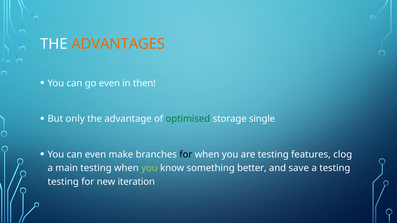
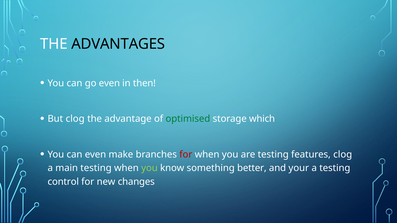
ADVANTAGES colour: orange -> black (118, 44)
But only: only -> clog (75, 119)
single: single -> which (262, 119)
for colour: black -> red (186, 155)
save: save -> your (299, 168)
testing: testing -> control (63, 182)
iteration: iteration -> changes (136, 182)
